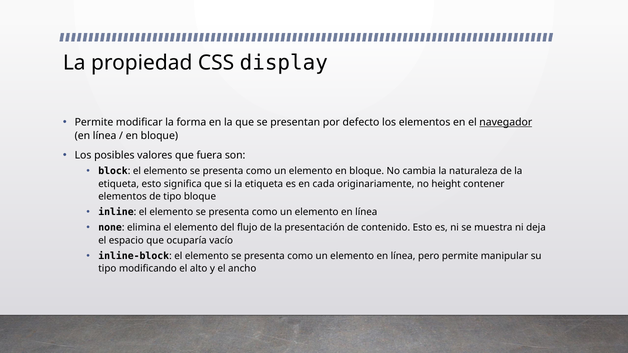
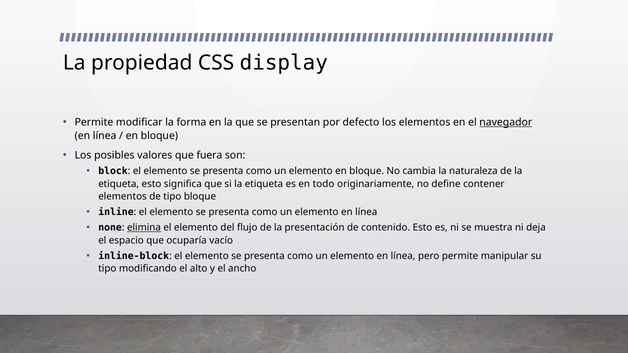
cada: cada -> todo (324, 184)
height: height -> define (446, 184)
elimina underline: none -> present (144, 228)
